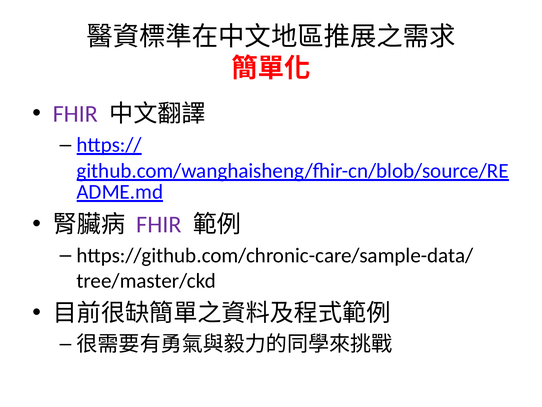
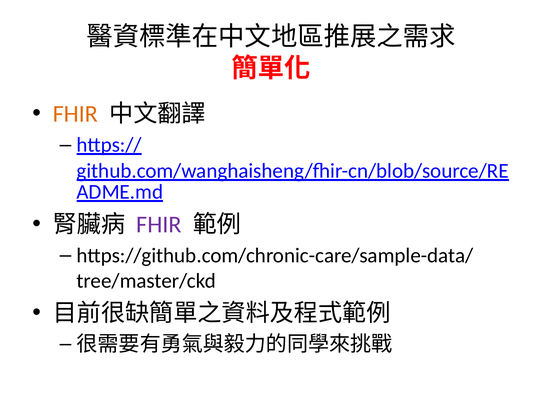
FHIR colour: purple -> orange (75, 114)
